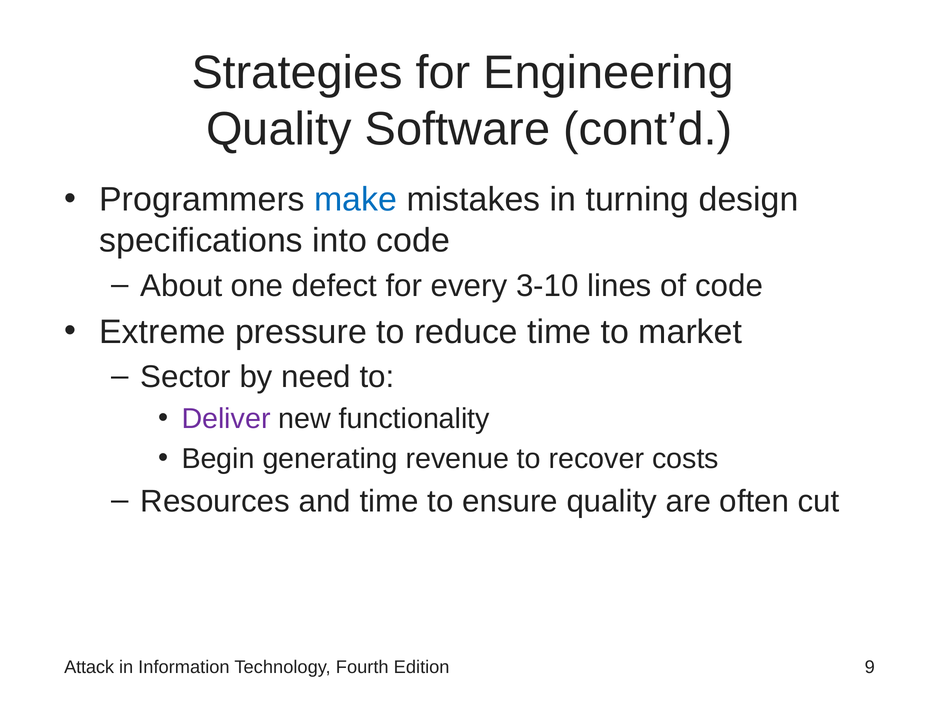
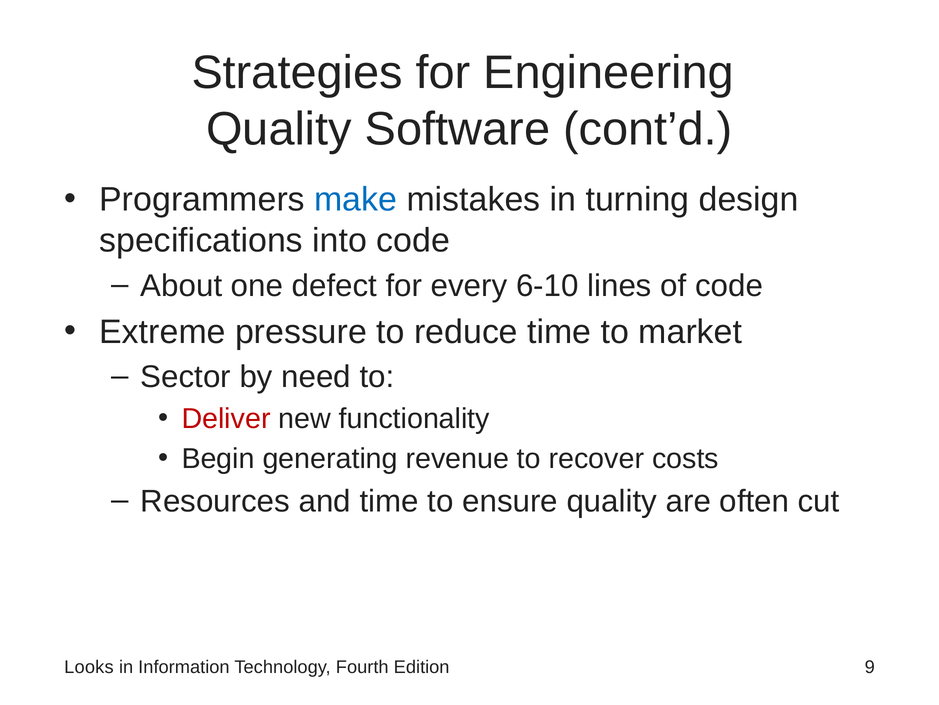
3-10: 3-10 -> 6-10 (547, 285)
Deliver colour: purple -> red (226, 418)
Attack: Attack -> Looks (89, 666)
